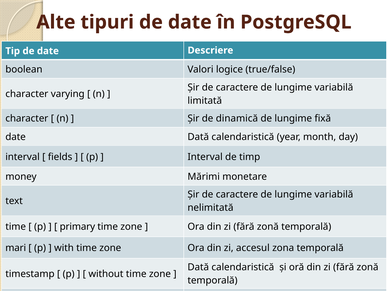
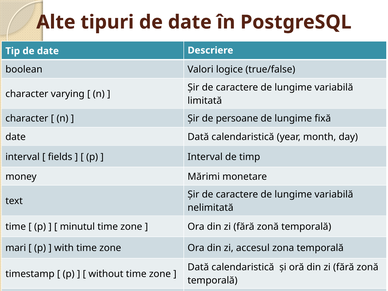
dinamică: dinamică -> persoane (237, 118)
primary: primary -> minutul (77, 227)
